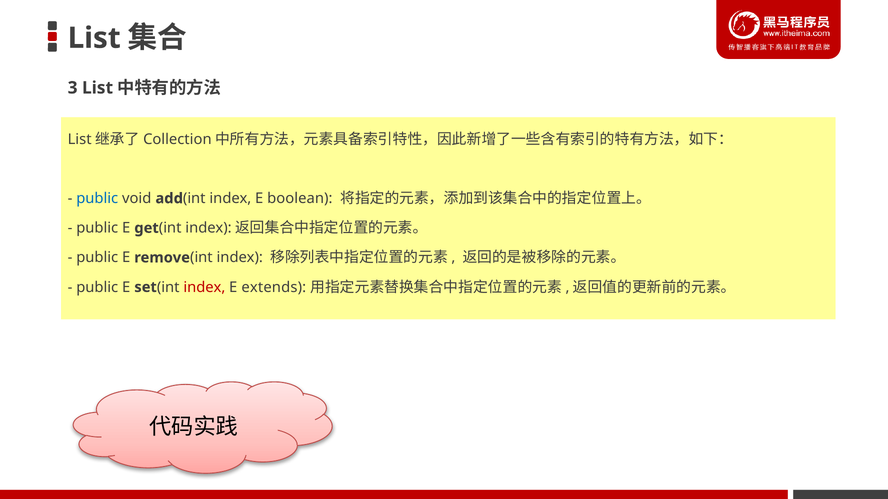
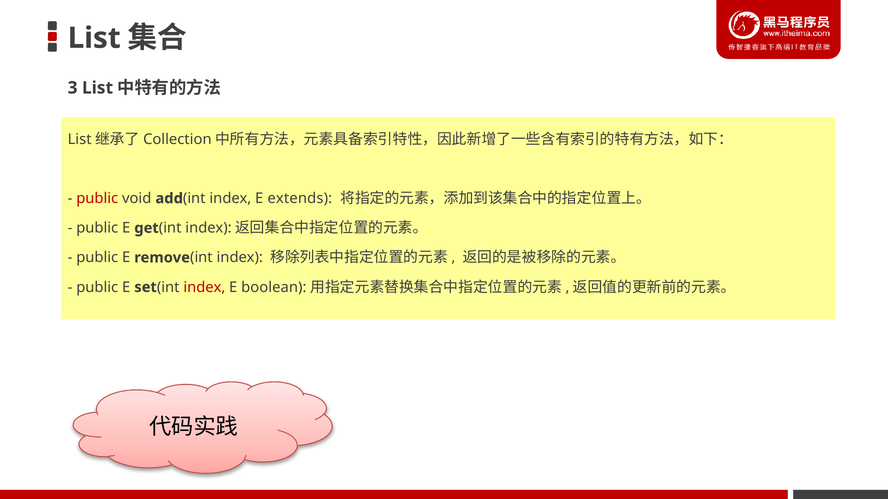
public colour: blue -> red (97, 199)
boolean: boolean -> extends (300, 199)
extends: extends -> boolean (274, 287)
